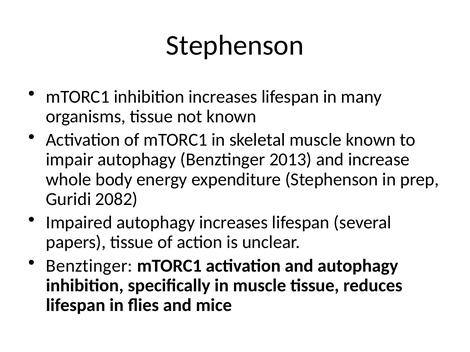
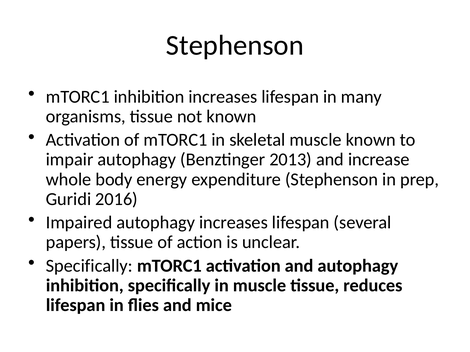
2082: 2082 -> 2016 (117, 199)
Benztinger: Benztinger -> Specifically (89, 266)
